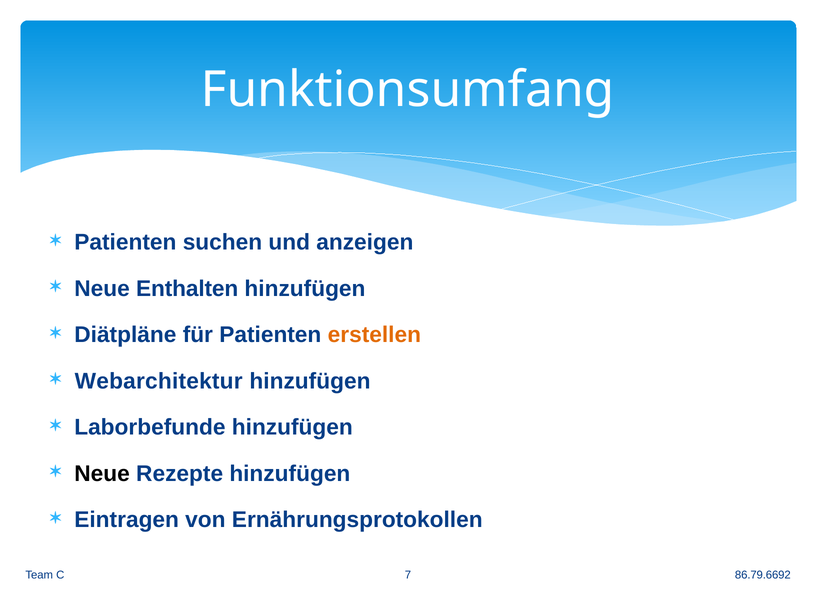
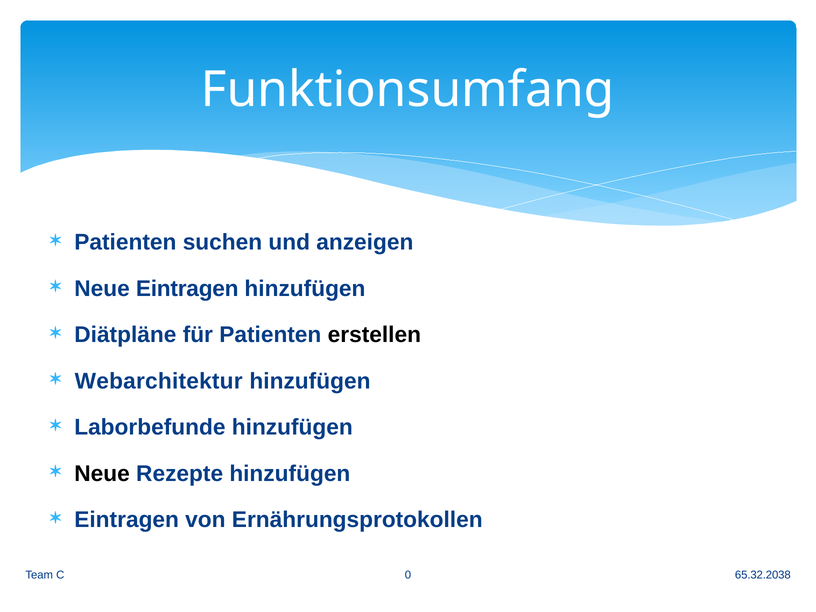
Neue Enthalten: Enthalten -> Eintragen (187, 289)
erstellen colour: orange -> black (374, 335)
7: 7 -> 0 (408, 575)
86.79.6692: 86.79.6692 -> 65.32.2038 (763, 575)
